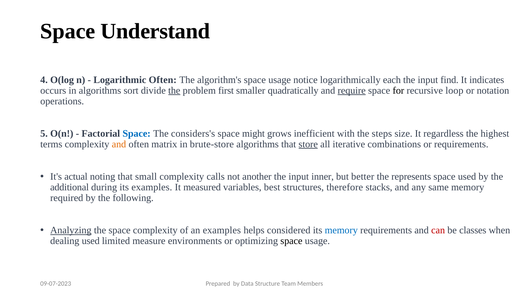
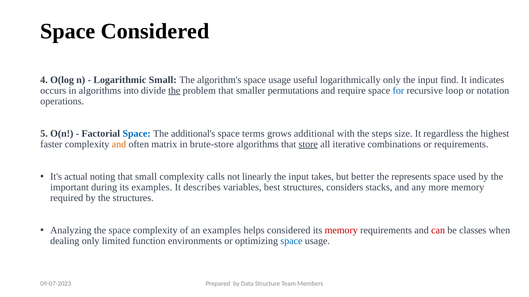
Space Understand: Understand -> Considered (155, 31)
Logarithmic Often: Often -> Small (163, 80)
notice: notice -> useful (305, 80)
logarithmically each: each -> only (392, 80)
sort: sort -> into (131, 91)
problem first: first -> that (226, 91)
quadratically: quadratically -> permutations (293, 91)
require underline: present -> none (352, 91)
for colour: black -> blue (398, 91)
considers's: considers's -> additional's (193, 134)
might: might -> terms (253, 134)
inefficient: inefficient -> additional (314, 134)
terms: terms -> faster (51, 144)
another: another -> linearly (257, 177)
inner: inner -> takes (323, 177)
additional: additional -> important (69, 188)
measured: measured -> describes (202, 188)
therefore: therefore -> considers (345, 188)
same: same -> more (439, 188)
the following: following -> structures (133, 198)
Analyzing underline: present -> none (71, 231)
memory colour: blue -> red (341, 231)
dealing used: used -> only (91, 242)
measure: measure -> function (149, 242)
space colour: black -> blue (291, 242)
